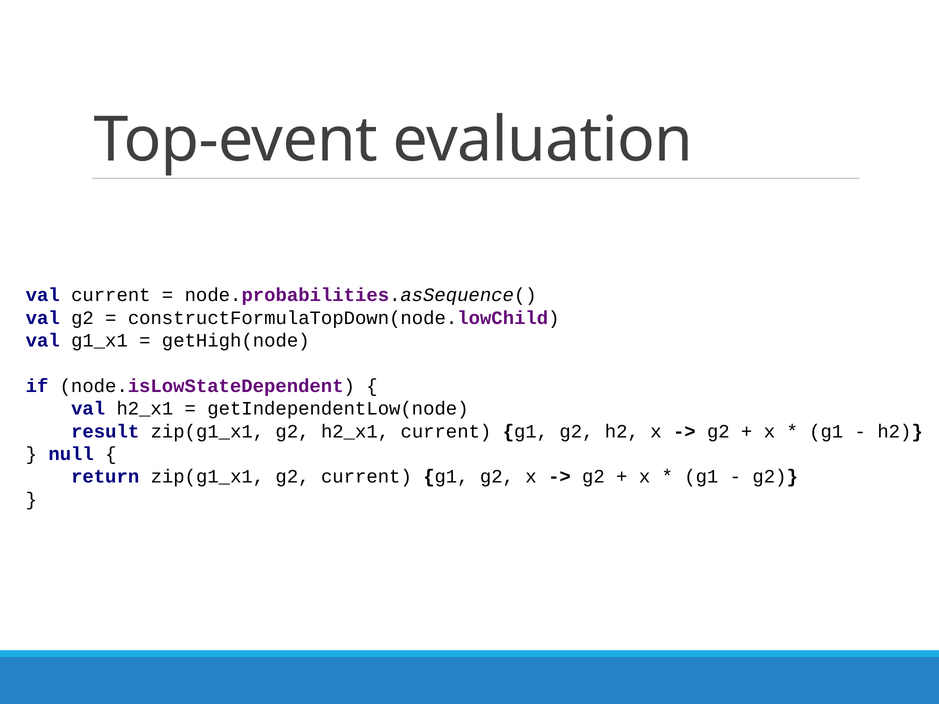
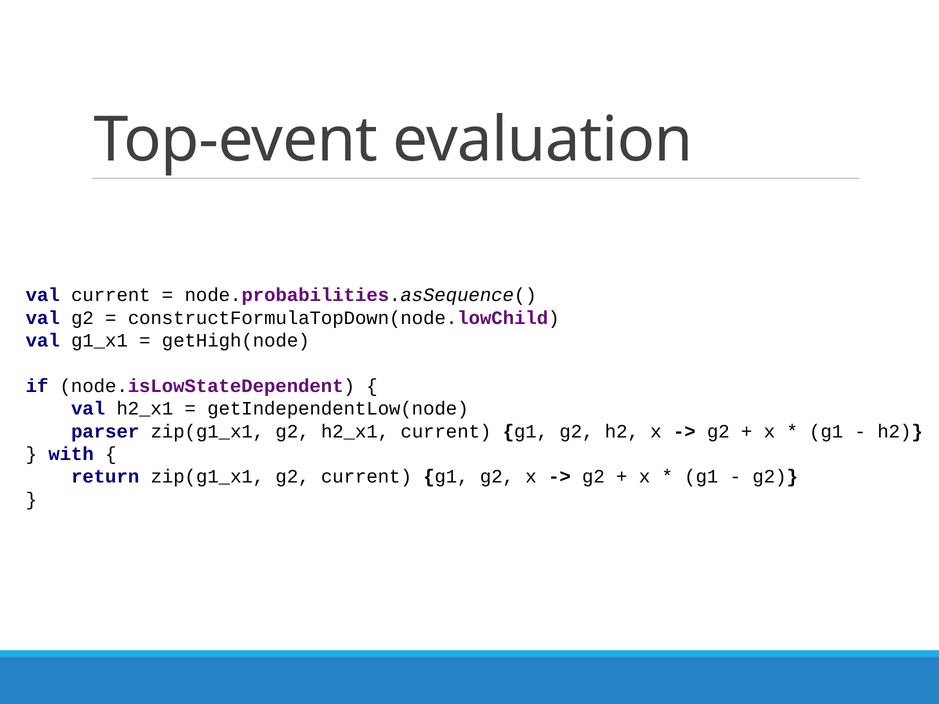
result: result -> parser (105, 431)
null: null -> with (71, 454)
